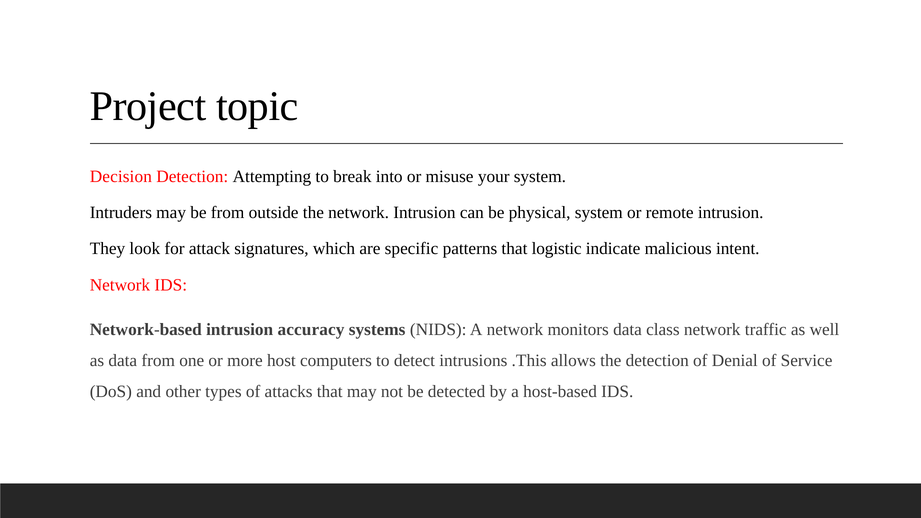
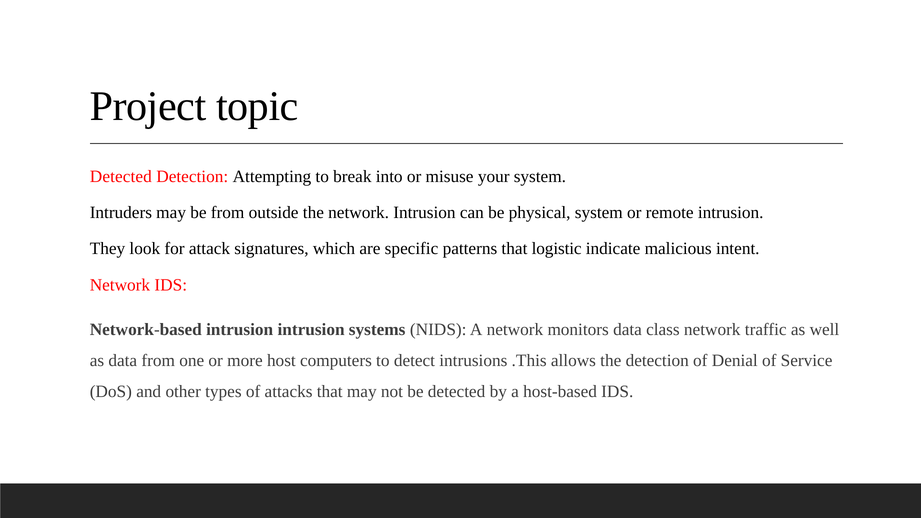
Decision: Decision -> Detected (121, 176)
intrusion accuracy: accuracy -> intrusion (311, 330)
